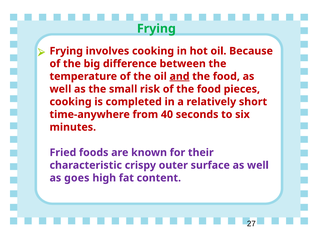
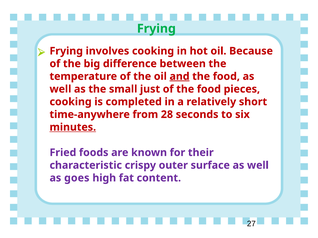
risk: risk -> just (150, 89)
40: 40 -> 28 (167, 115)
minutes underline: none -> present (73, 127)
